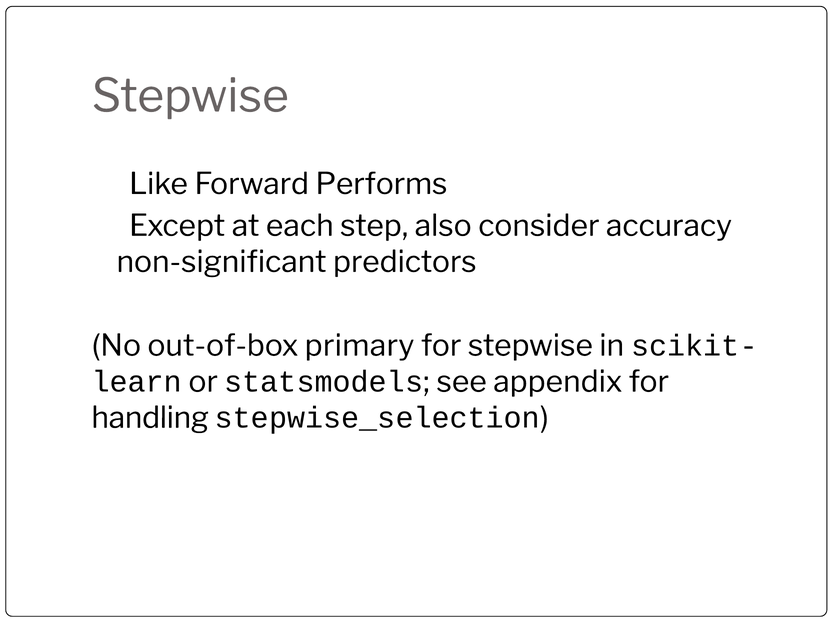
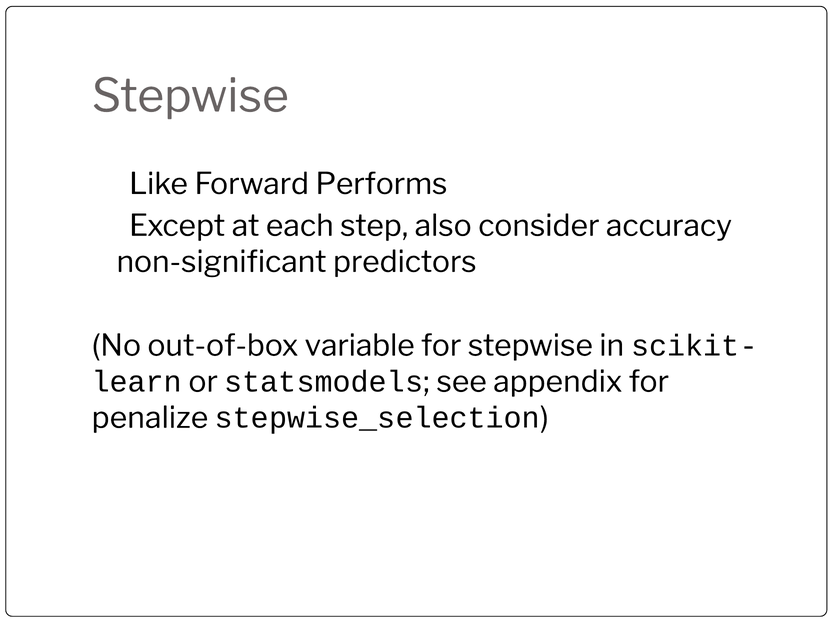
primary: primary -> variable (360, 346)
handling: handling -> penalize (150, 418)
